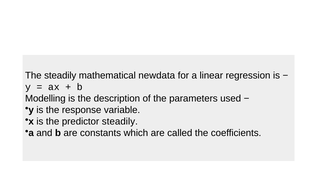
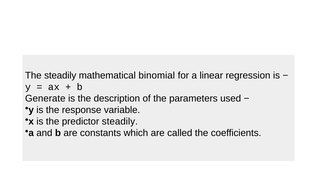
newdata: newdata -> binomial (157, 76)
Modelling: Modelling -> Generate (45, 99)
